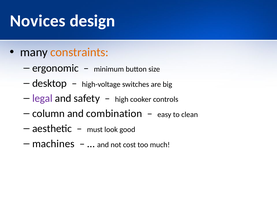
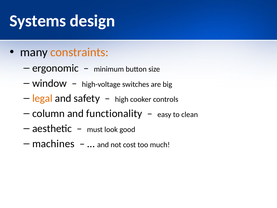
Novices: Novices -> Systems (38, 21)
desktop: desktop -> window (50, 83)
legal colour: purple -> orange (42, 98)
combination: combination -> functionality (114, 113)
